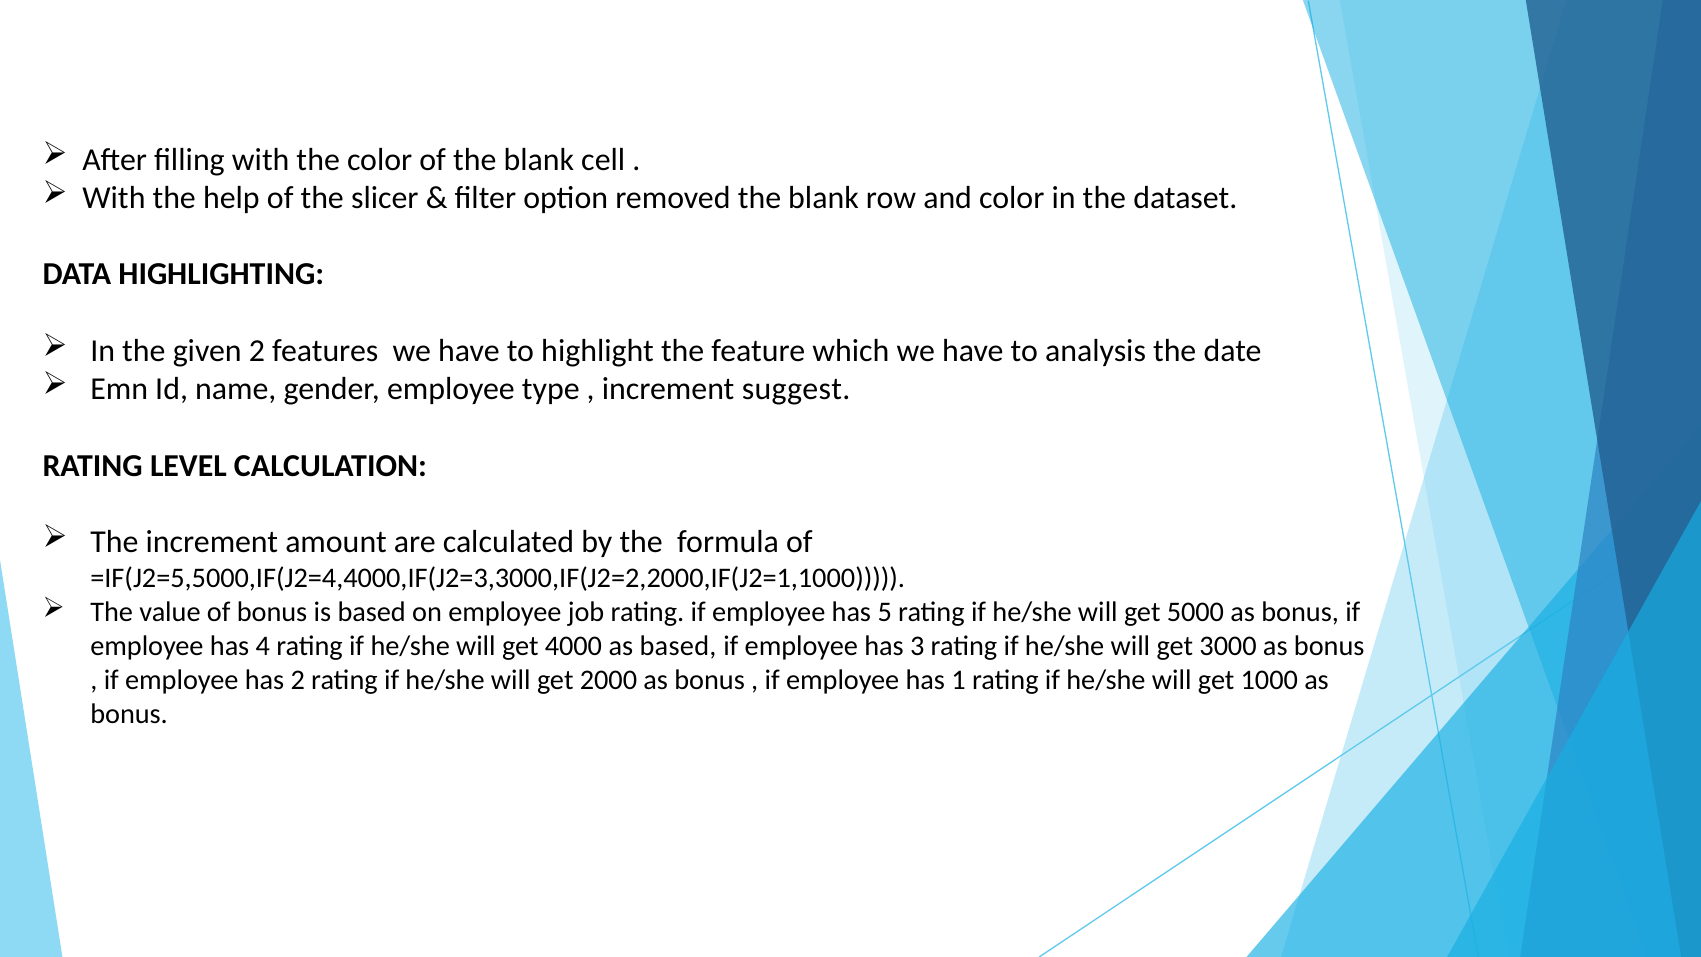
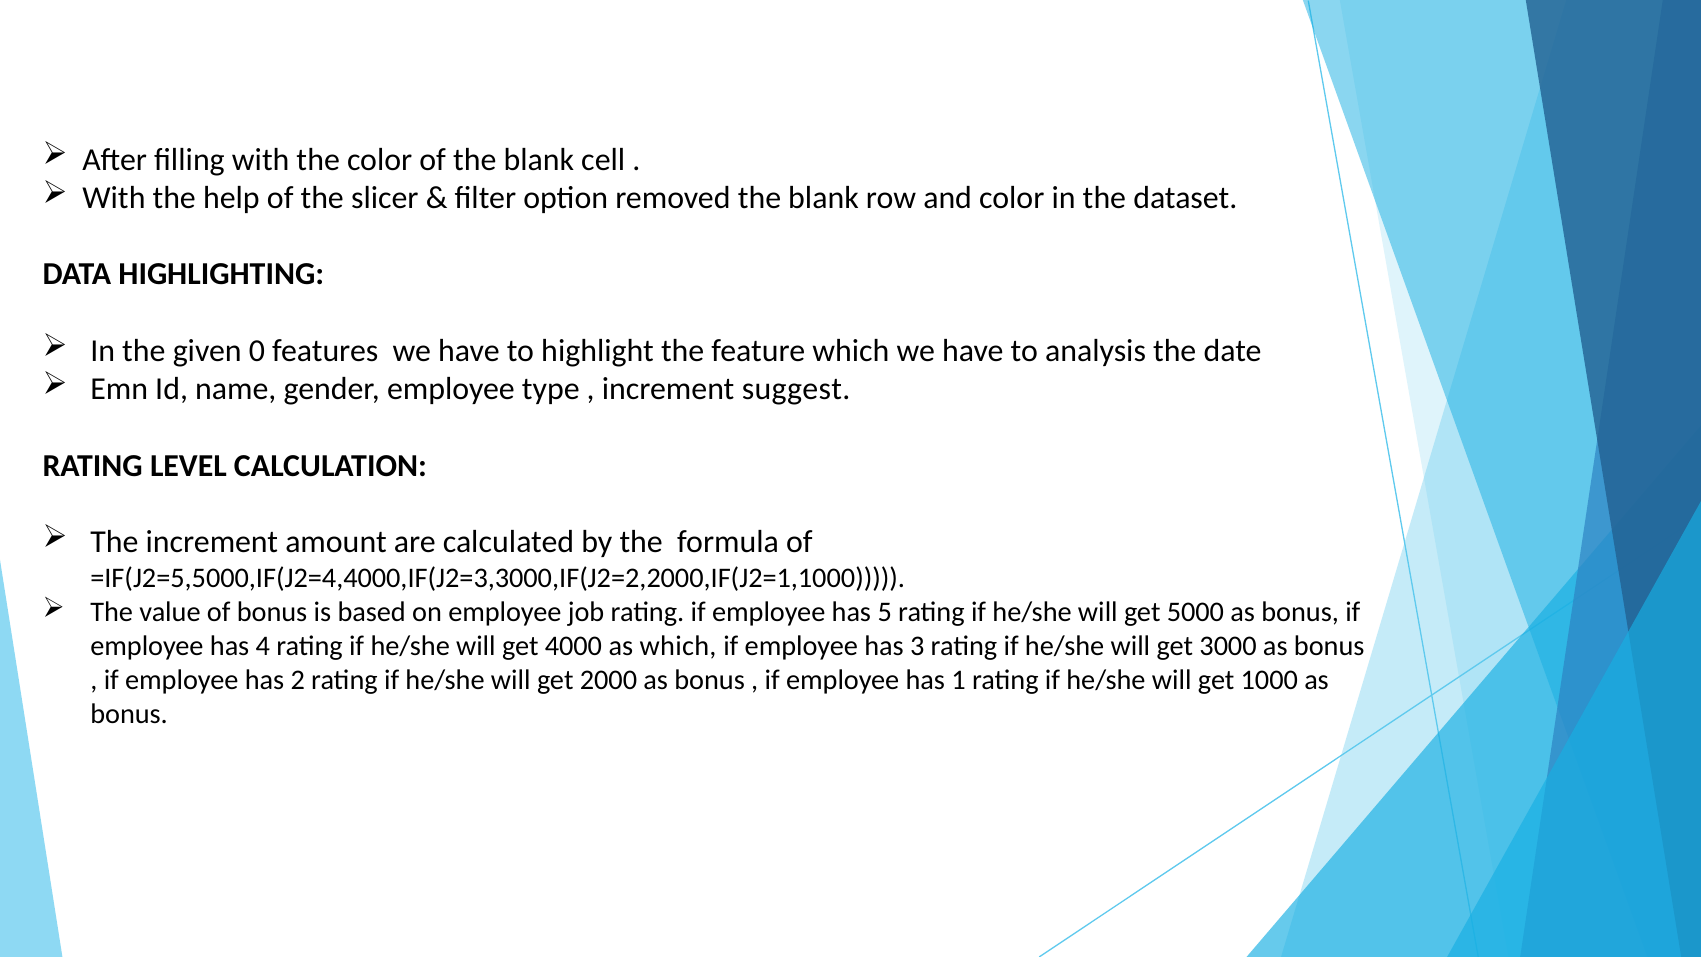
given 2: 2 -> 0 (257, 351)
as based: based -> which (678, 646)
